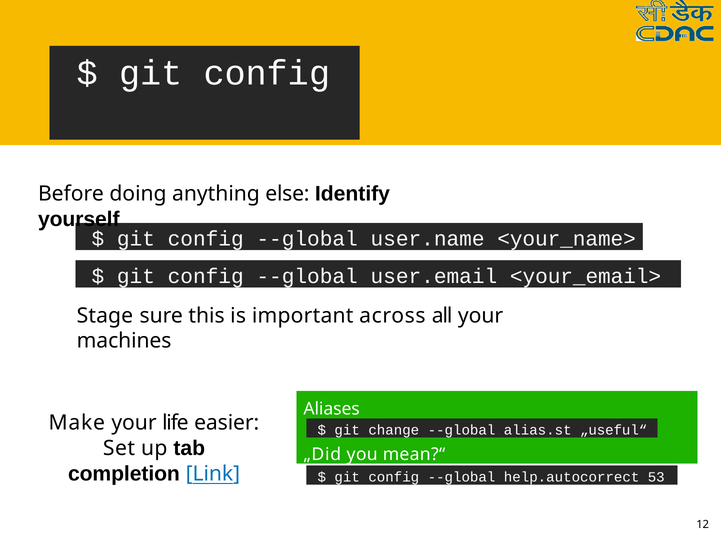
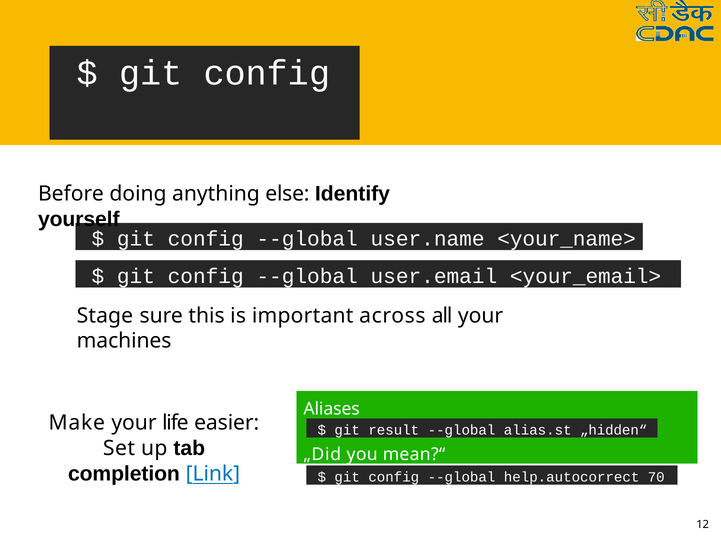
change: change -> result (394, 430)
„useful“: „useful“ -> „hidden“ (614, 430)
53: 53 -> 70 (656, 477)
